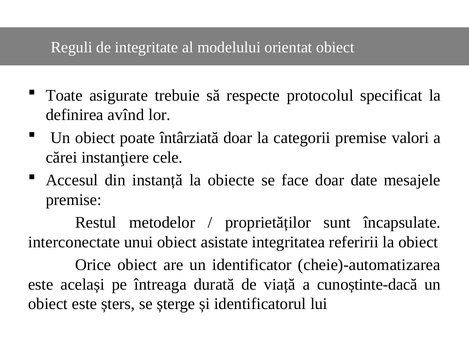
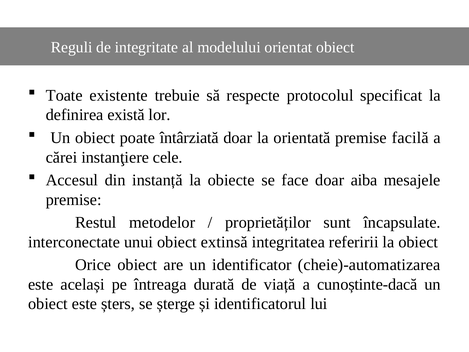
asigurate: asigurate -> existente (119, 95)
avînd: avînd -> există (126, 115)
categorii: categorii -> orientată (302, 138)
valori: valori -> facilă (410, 138)
date: date -> aiba (364, 180)
asistate: asistate -> extinsă (224, 242)
